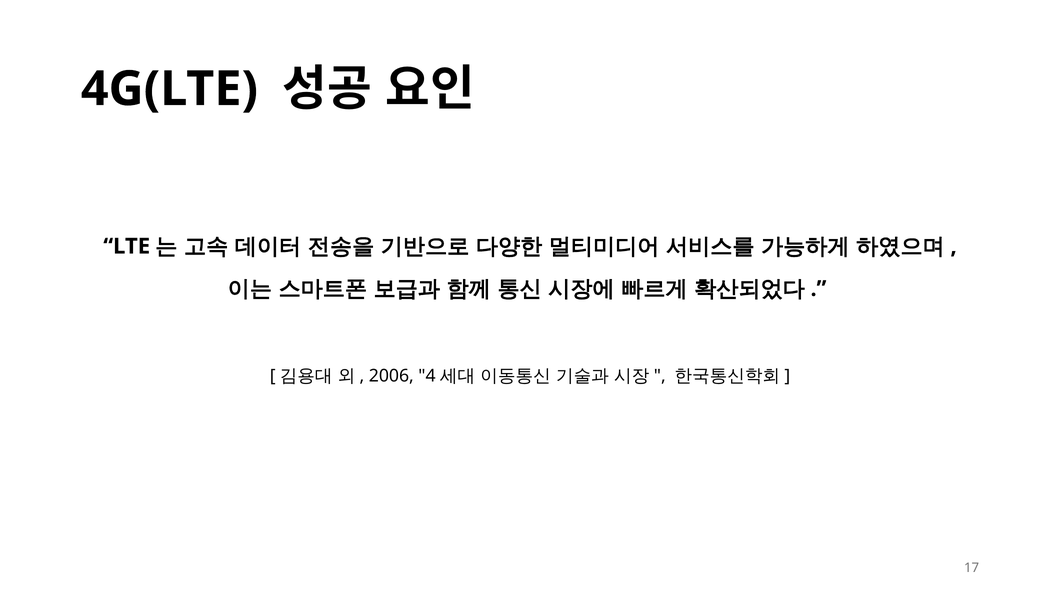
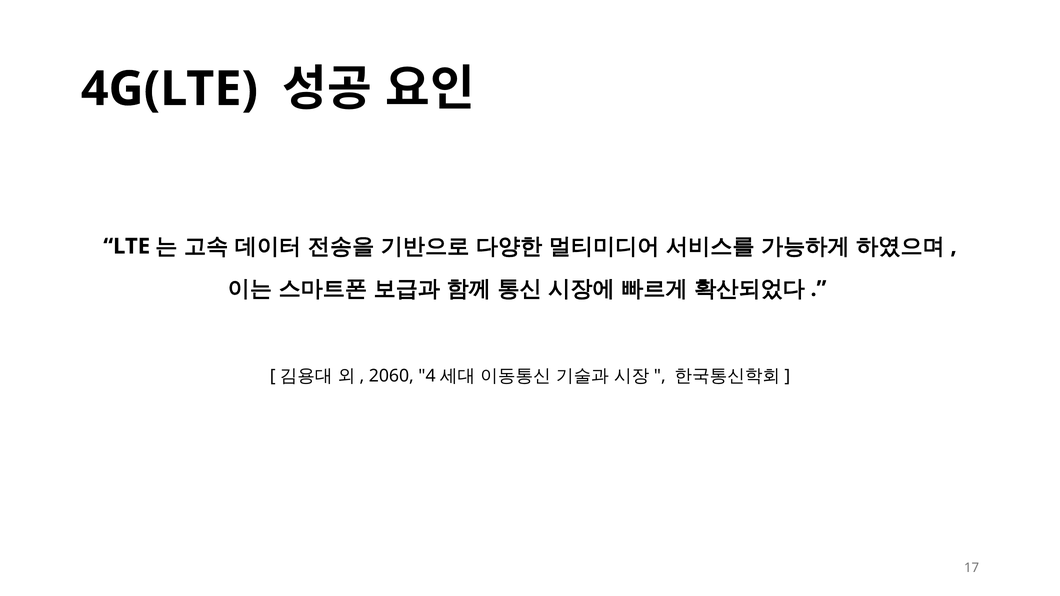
2006: 2006 -> 2060 (391, 376)
